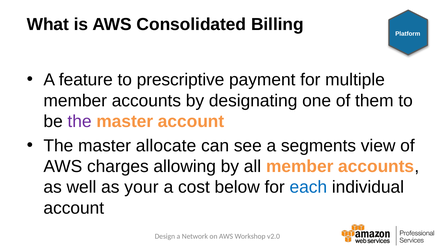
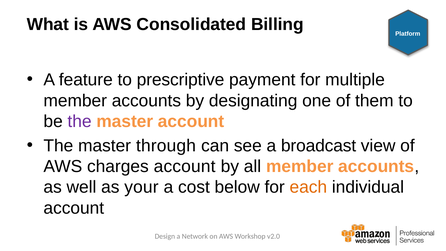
allocate: allocate -> through (166, 146)
segments: segments -> broadcast (319, 146)
charges allowing: allowing -> account (185, 166)
each colour: blue -> orange (308, 187)
